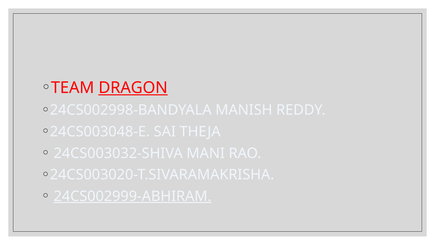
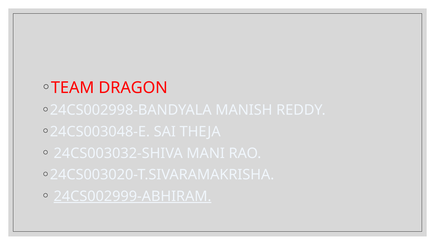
DRAGON underline: present -> none (133, 88)
